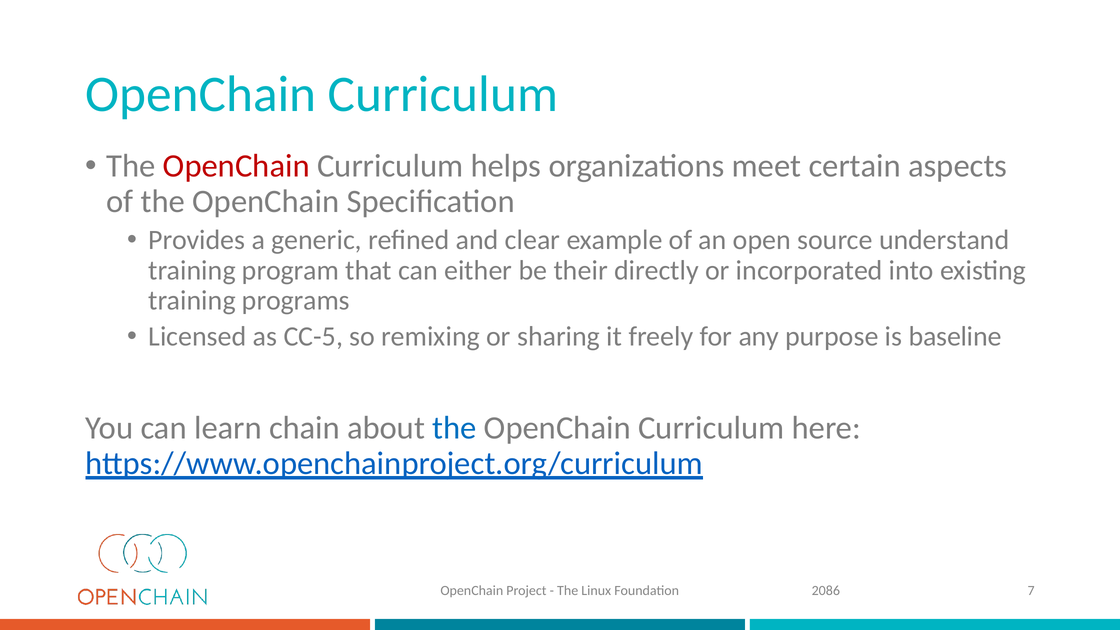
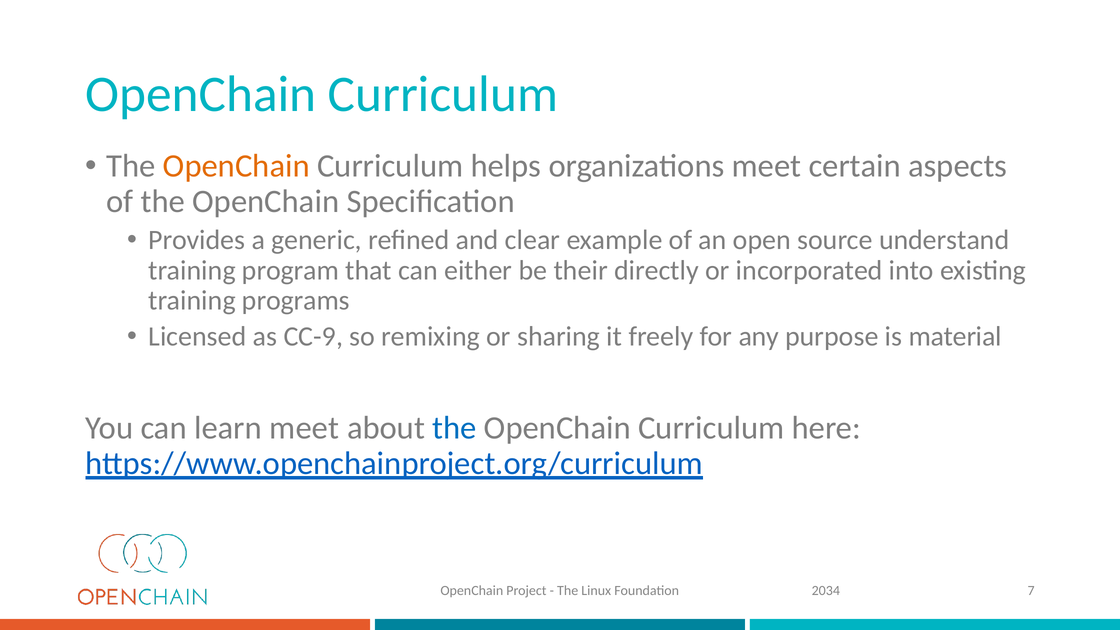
OpenChain colour: red -> orange (236, 166)
CC-5: CC-5 -> CC-9 (313, 337)
baseline: baseline -> material (955, 337)
learn chain: chain -> meet (304, 428)
2086: 2086 -> 2034 (826, 591)
